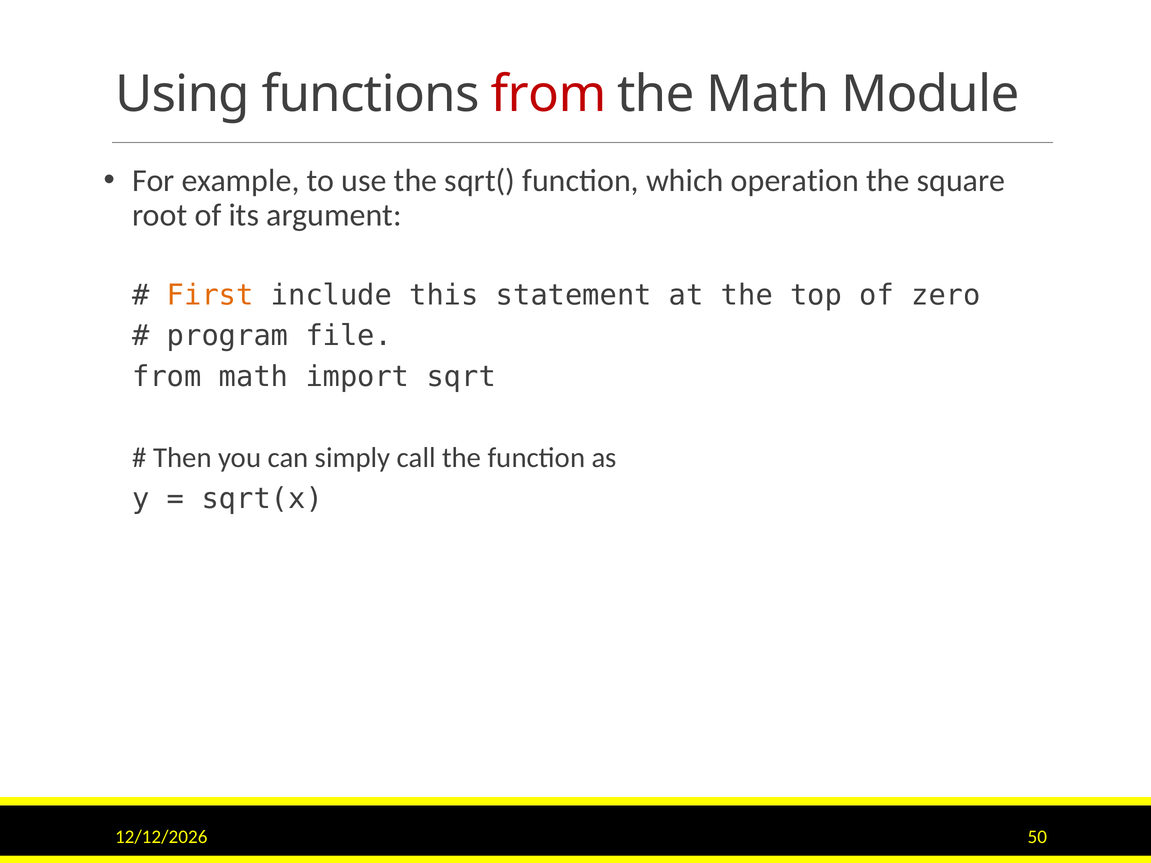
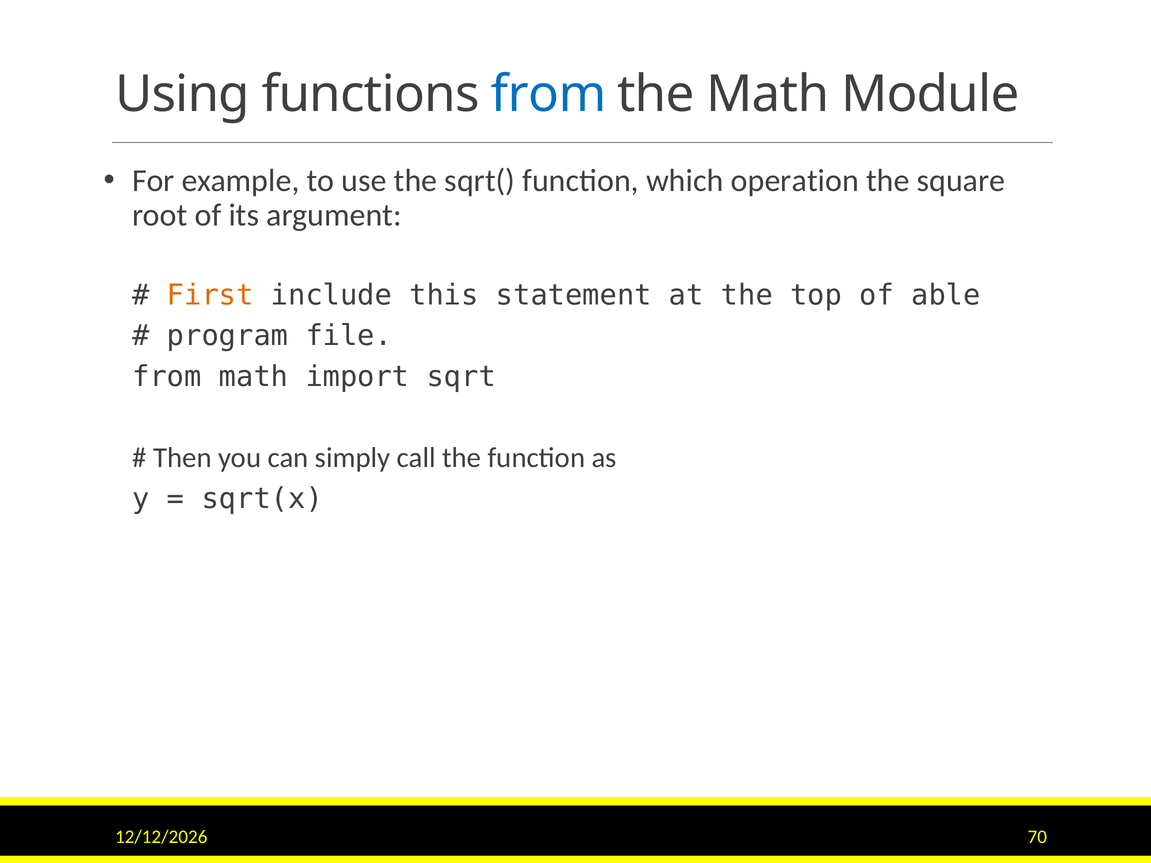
from colour: red -> blue (549, 94)
zero: zero -> able (946, 295)
50: 50 -> 70 (1037, 837)
